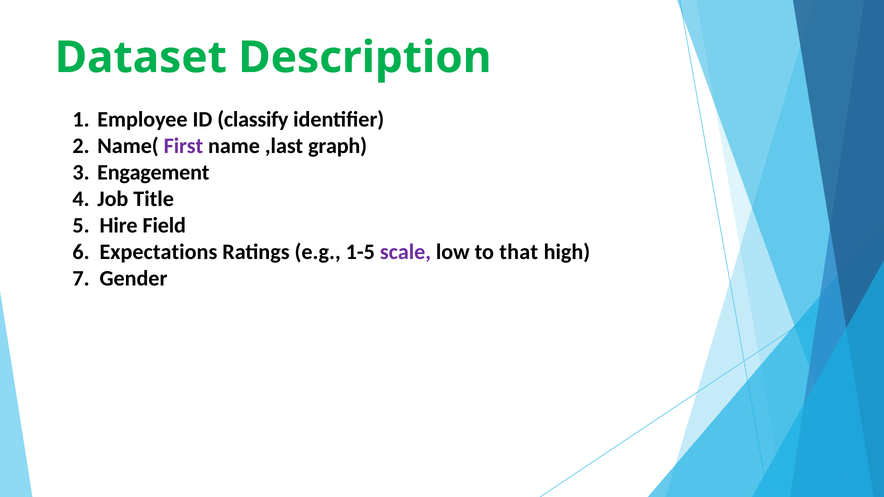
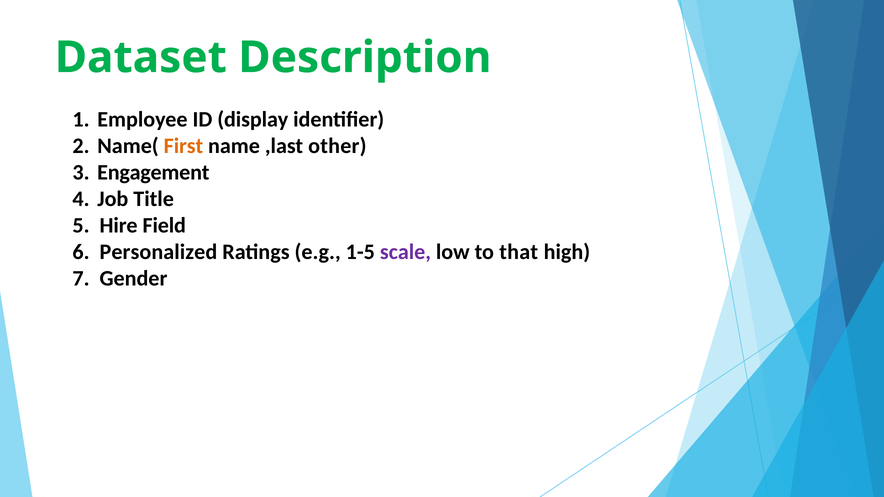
classify: classify -> display (253, 119)
First colour: purple -> orange (183, 146)
graph: graph -> other (337, 146)
Expectations: Expectations -> Personalized (158, 252)
